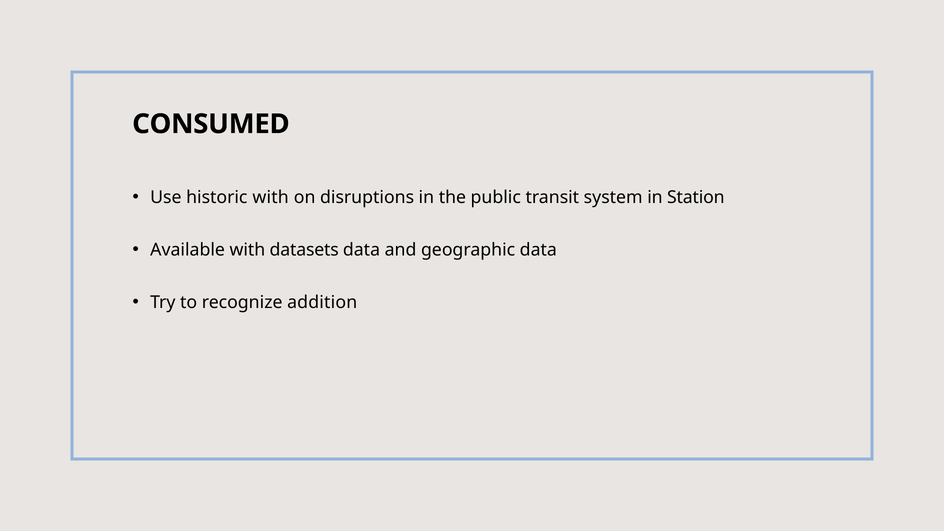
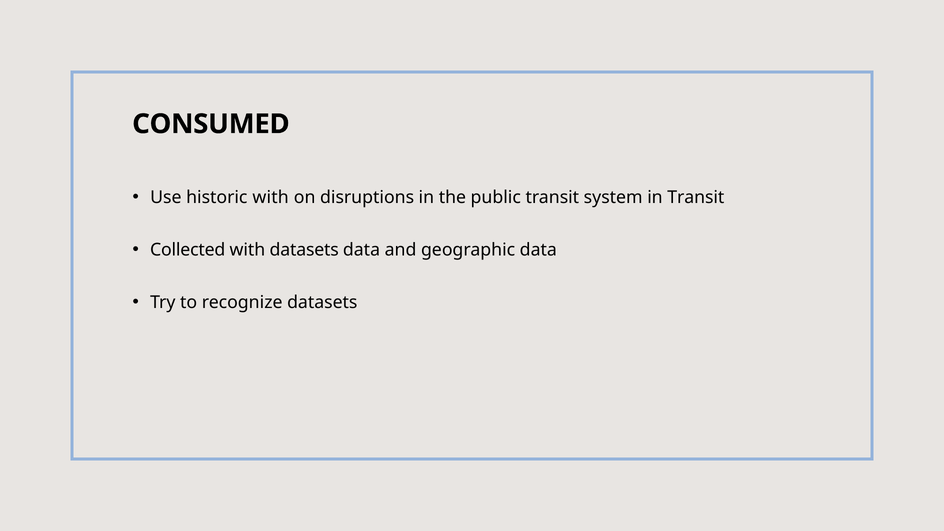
in Station: Station -> Transit (696, 198)
Available: Available -> Collected (188, 250)
recognize addition: addition -> datasets (322, 302)
